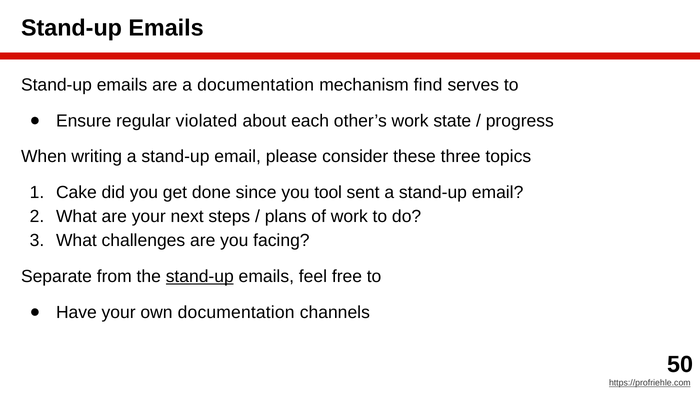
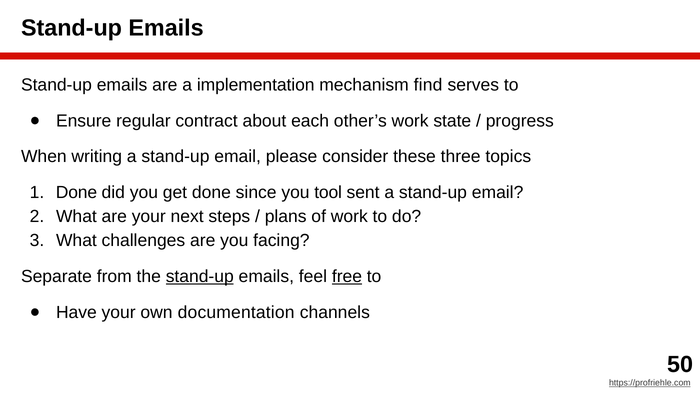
a documentation: documentation -> implementation (256, 85)
violated: violated -> contract (207, 121)
Cake: Cake -> Done (76, 192)
free underline: none -> present (347, 276)
